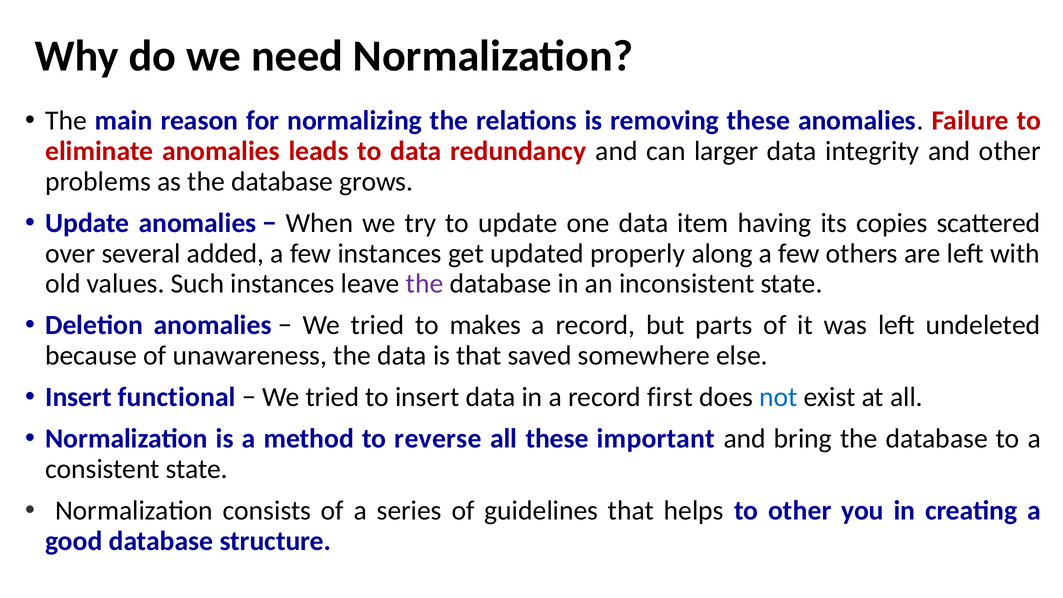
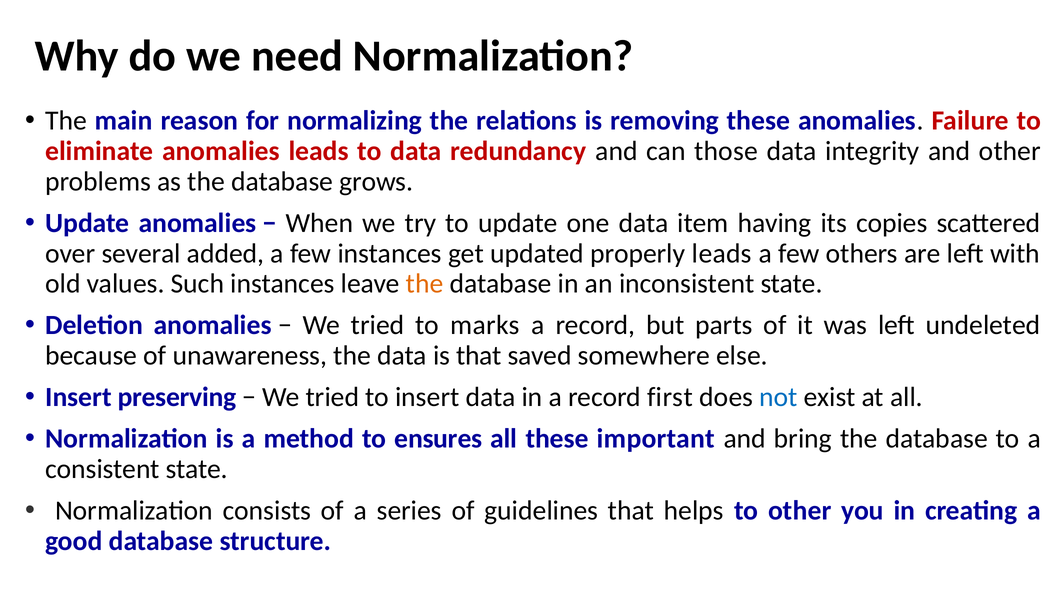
larger: larger -> those (726, 151)
properly along: along -> leads (722, 253)
the colour: purple -> orange (425, 284)
makes: makes -> marks (485, 325)
functional: functional -> preserving (177, 397)
reverse: reverse -> ensures (438, 439)
